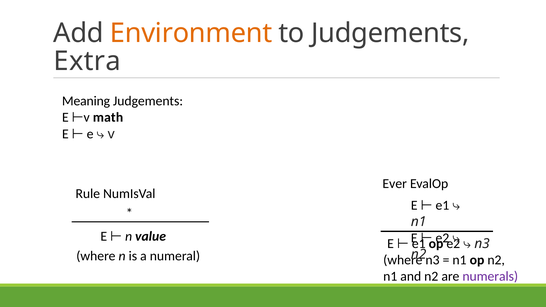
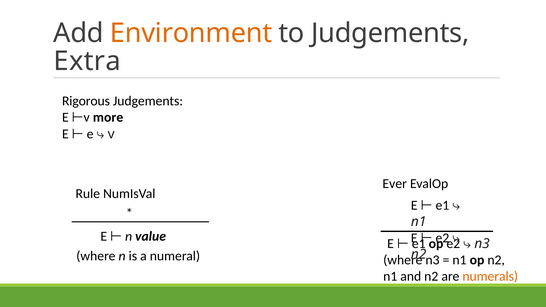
Meaning: Meaning -> Rigorous (86, 101)
math: math -> more (108, 118)
numerals colour: purple -> orange (490, 276)
